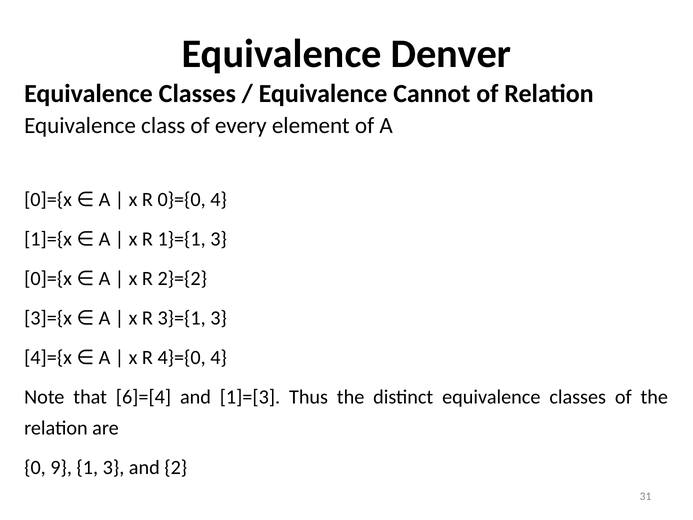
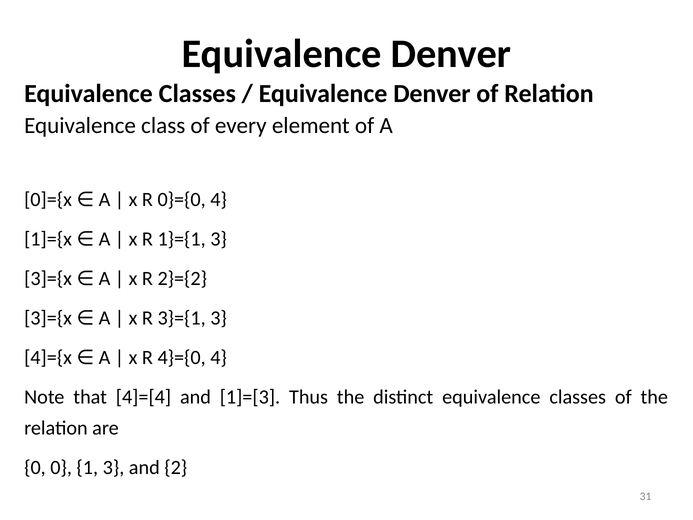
Cannot: Cannot -> Denver (432, 94)
0]={x: 0]={x -> 3]={x (48, 279)
6]=[4: 6]=[4 -> 4]=[4 (143, 397)
0 9: 9 -> 0 (61, 467)
